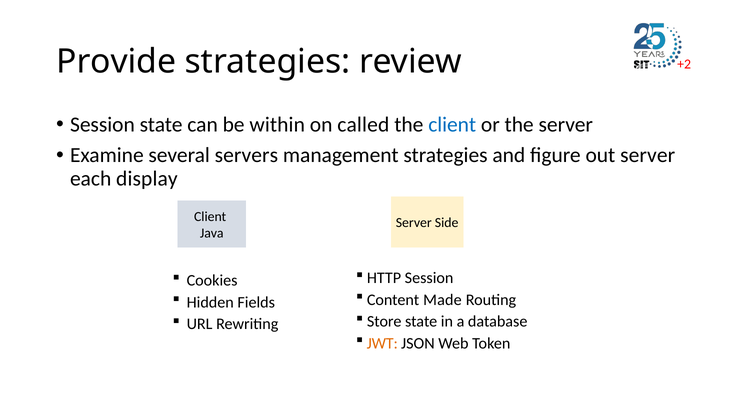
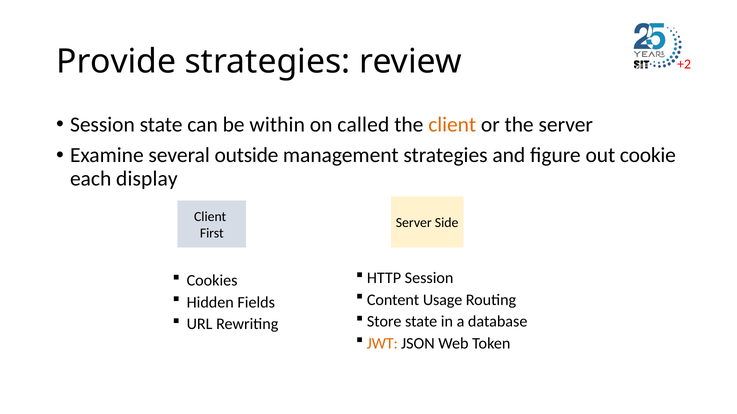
client colour: blue -> orange (452, 125)
servers: servers -> outside (247, 156)
out server: server -> cookie (648, 156)
Java: Java -> First (212, 234)
Made: Made -> Usage (443, 300)
